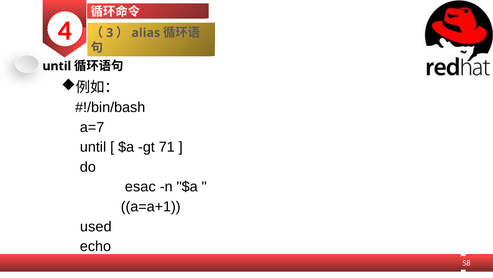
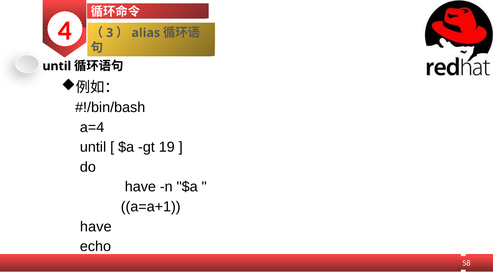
a=7: a=7 -> a=4 (92, 127)
71: 71 -> 19 (167, 147)
esac: esac -> have (140, 186)
used: used -> have (96, 226)
